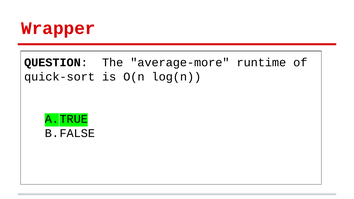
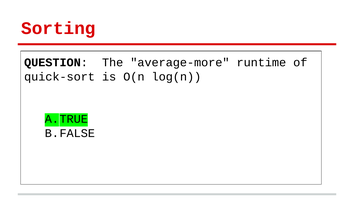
Wrapper: Wrapper -> Sorting (58, 28)
